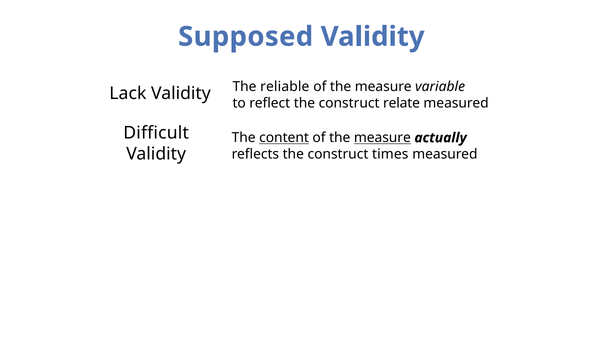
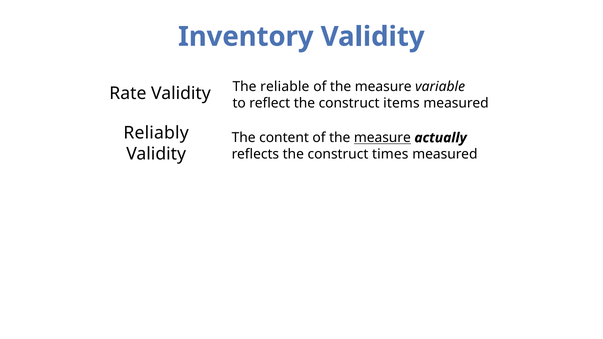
Supposed: Supposed -> Inventory (246, 37)
Lack: Lack -> Rate (128, 93)
relate: relate -> items (401, 103)
Difficult: Difficult -> Reliably (156, 133)
content underline: present -> none (284, 138)
